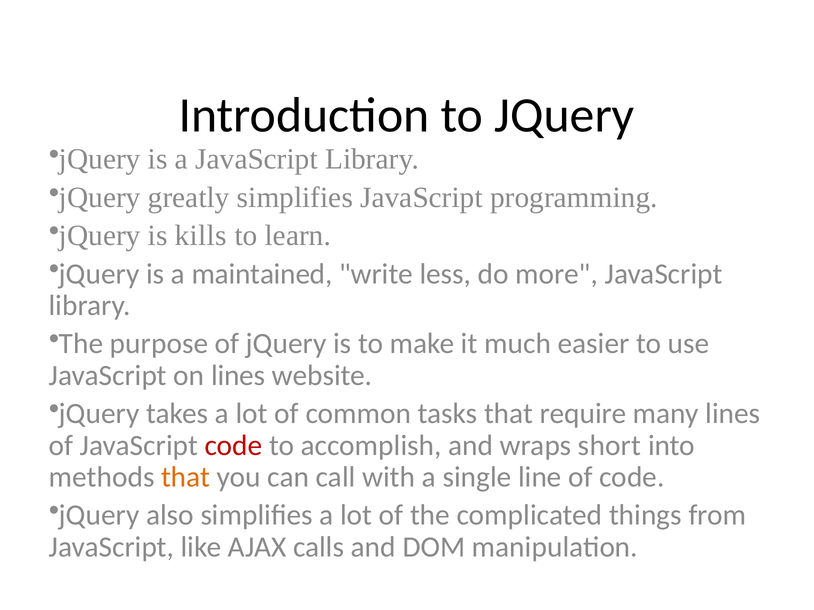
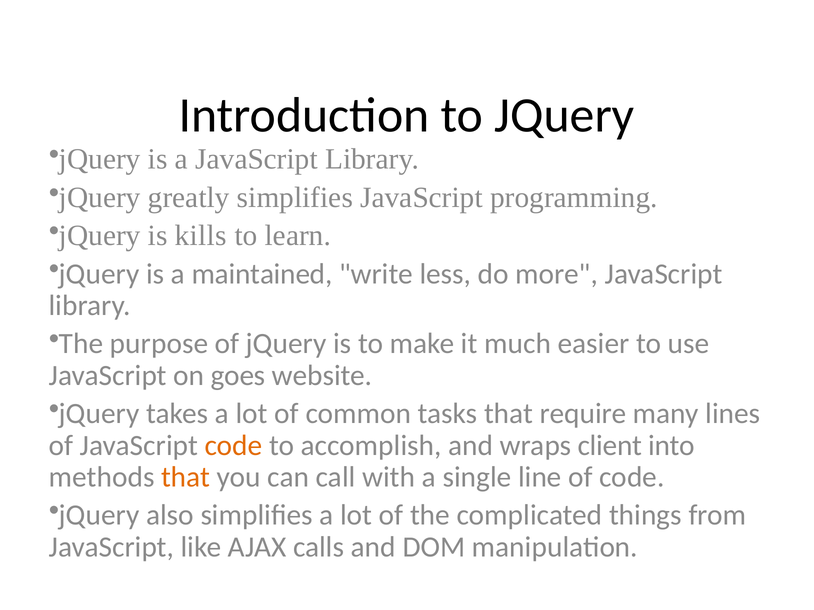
on lines: lines -> goes (238, 376)
code colour: red -> orange (233, 446)
short: short -> client (610, 446)
